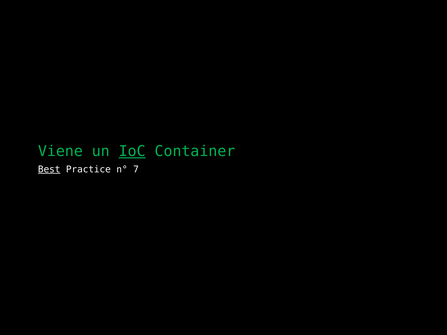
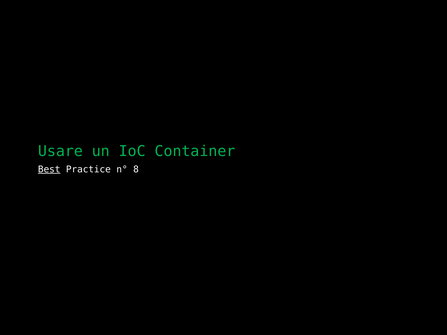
Viene: Viene -> Usare (60, 151)
IoC underline: present -> none (132, 151)
7: 7 -> 8 (136, 170)
